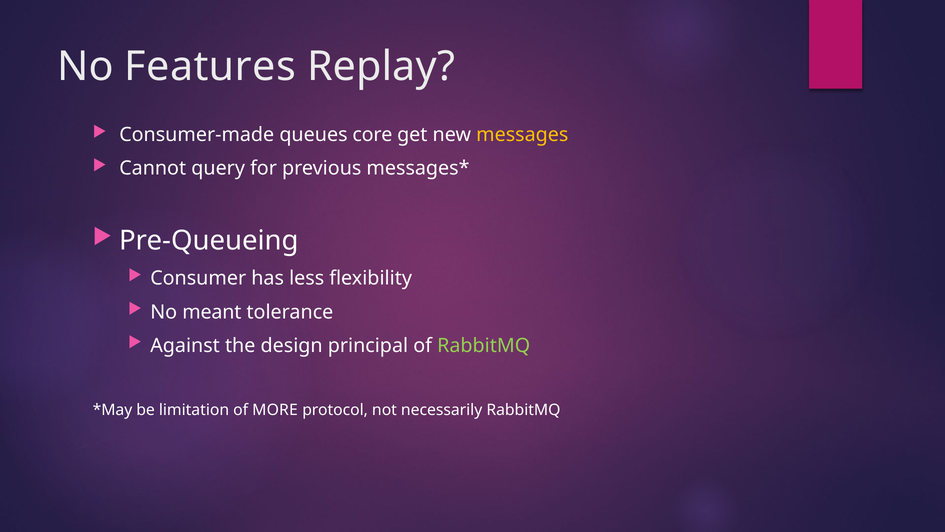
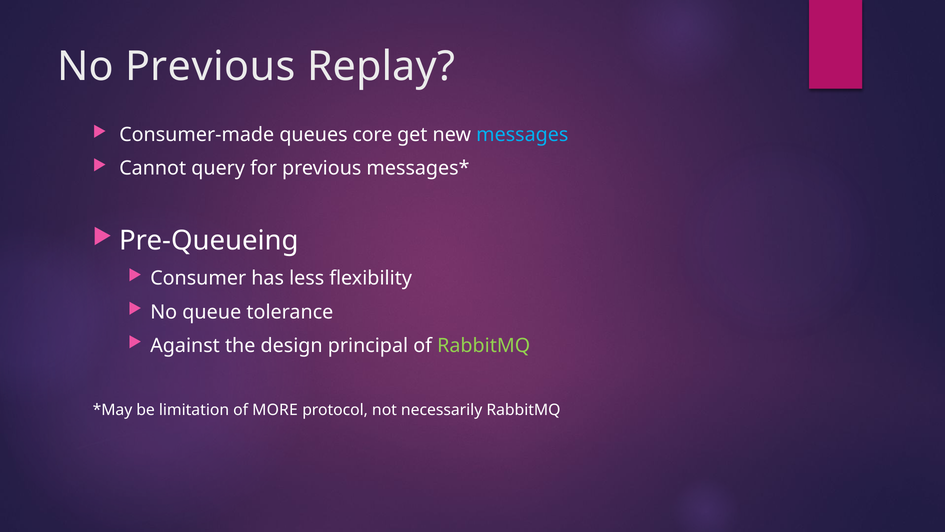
No Features: Features -> Previous (210, 66)
messages colour: yellow -> light blue (522, 135)
meant: meant -> queue (212, 312)
